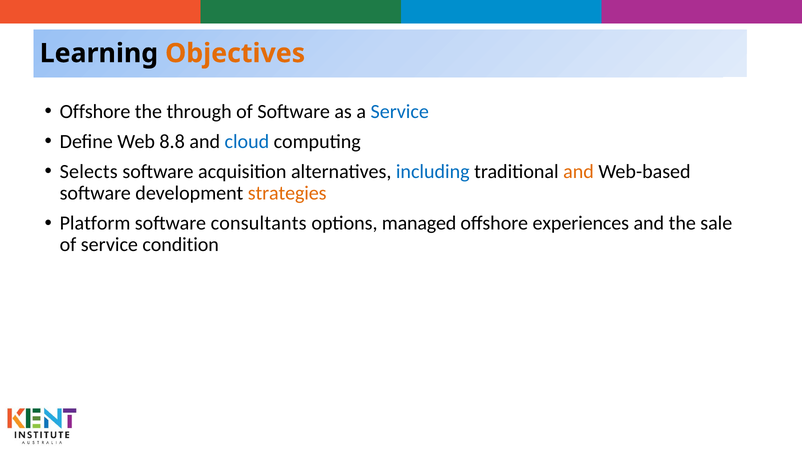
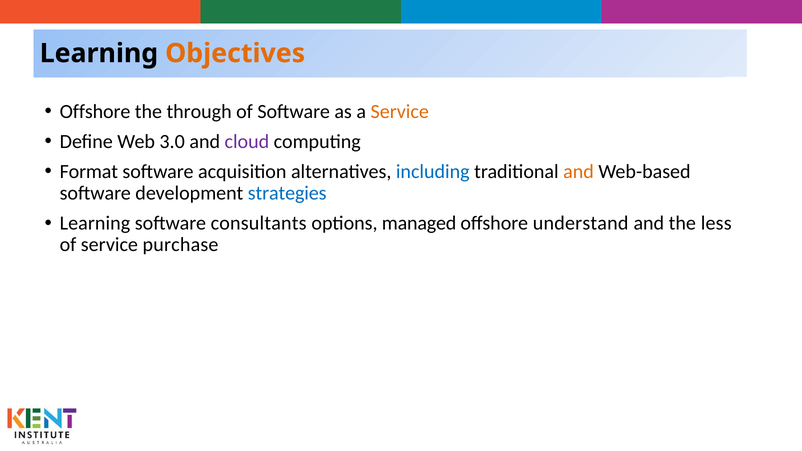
Service colour: blue -> orange (400, 112)
8.8: 8.8 -> 3.0 (172, 142)
cloud colour: blue -> purple (247, 142)
Selects: Selects -> Format (89, 172)
strategies colour: orange -> blue (287, 193)
Platform: Platform -> Learning (95, 223)
experiences: experiences -> understand (581, 223)
sale: sale -> less (716, 223)
condition: condition -> purchase (181, 245)
